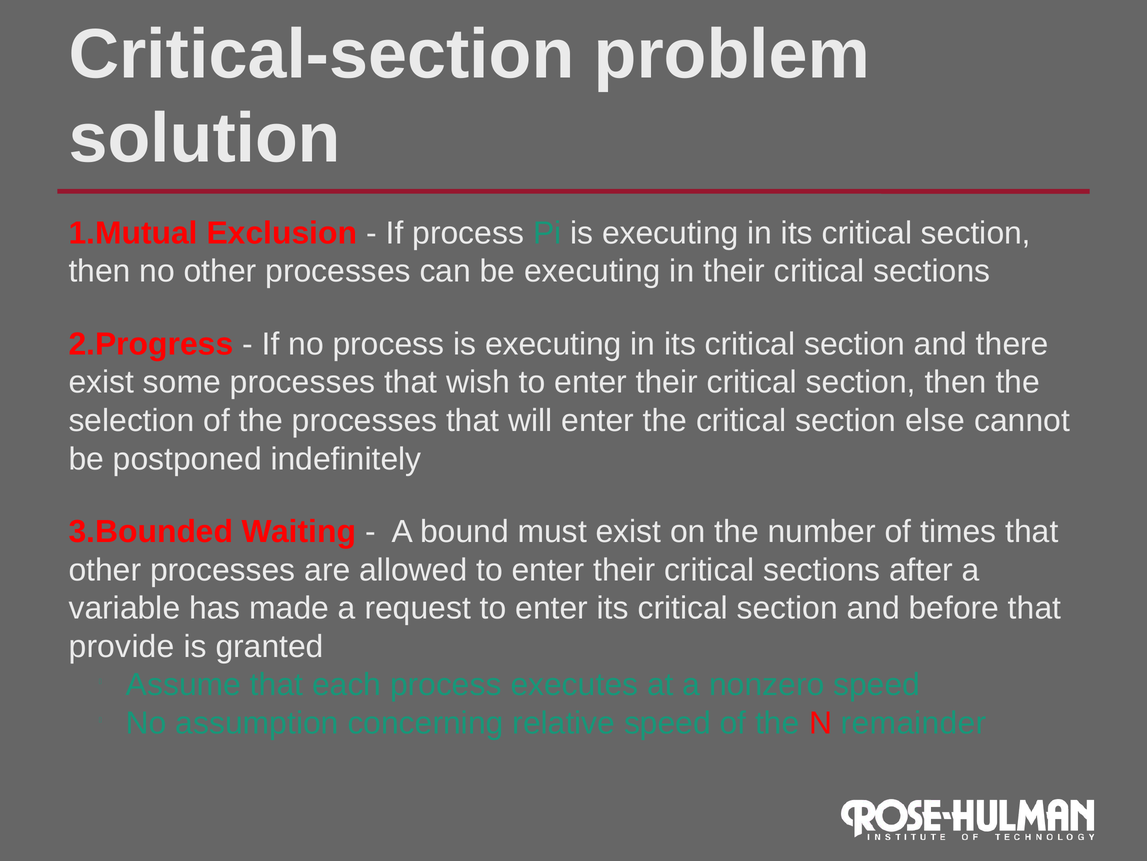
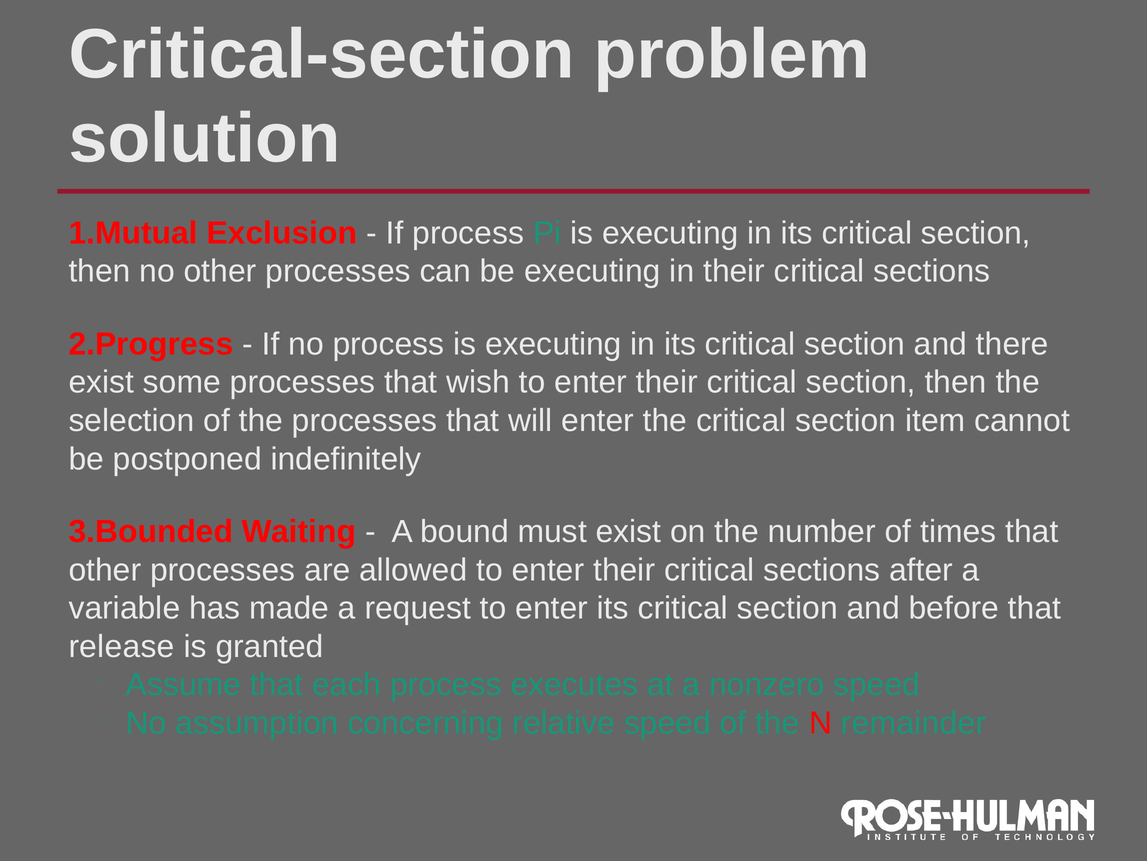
else: else -> item (935, 420)
provide: provide -> release (122, 646)
